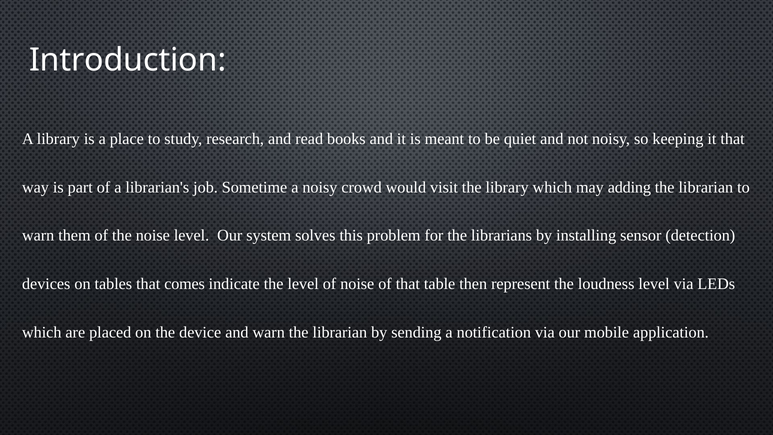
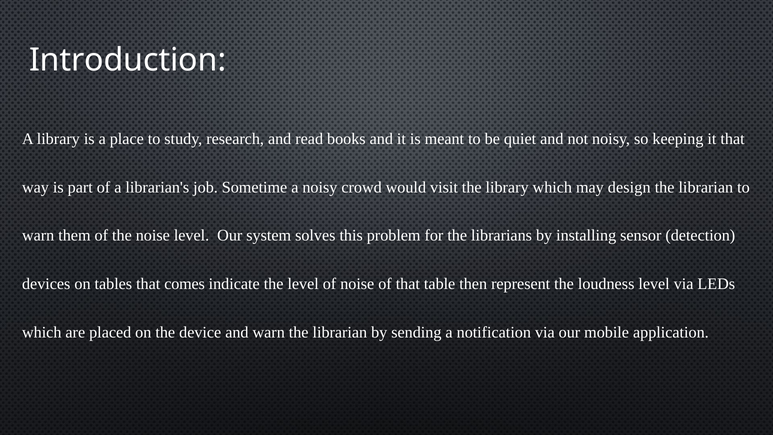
adding: adding -> design (629, 187)
